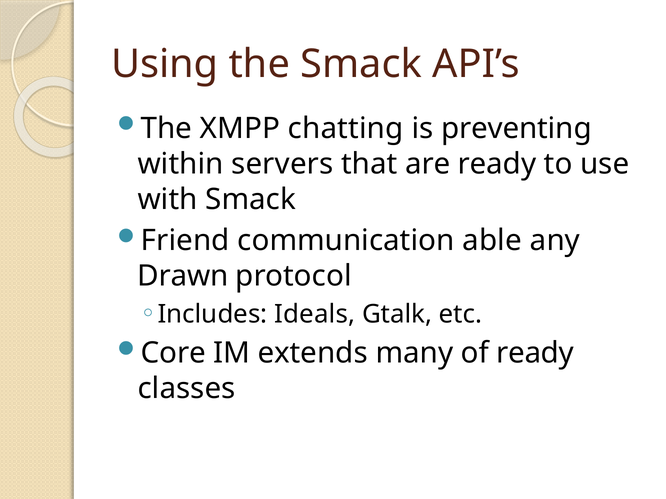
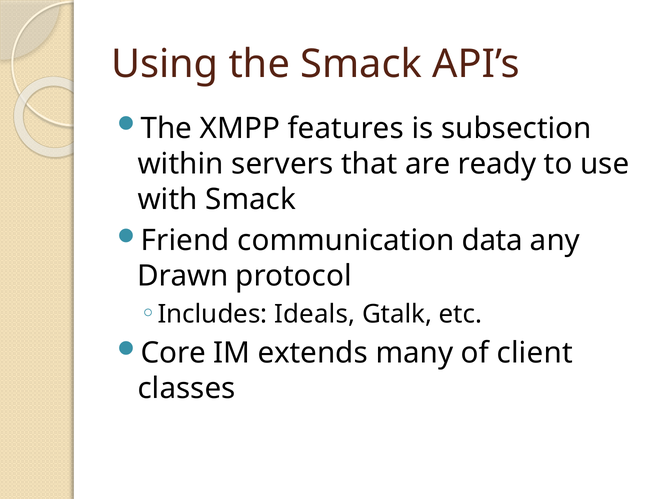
chatting: chatting -> features (346, 129)
preventing: preventing -> subsection (516, 129)
able: able -> data (492, 241)
of ready: ready -> client (535, 354)
